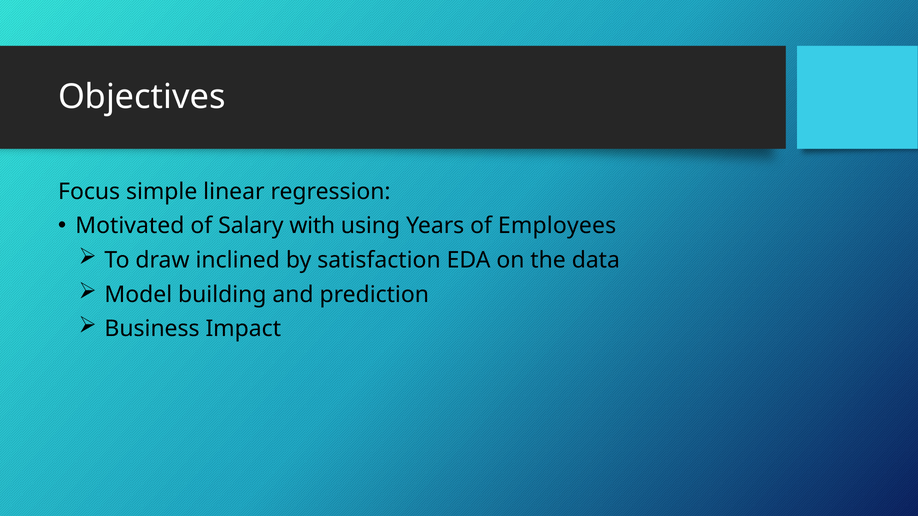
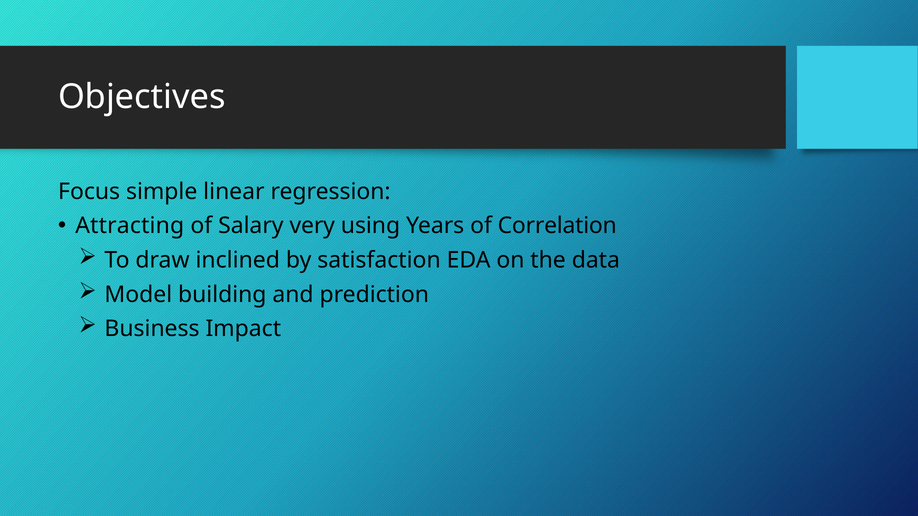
Motivated: Motivated -> Attracting (130, 226)
with: with -> very (312, 226)
Employees: Employees -> Correlation (557, 226)
